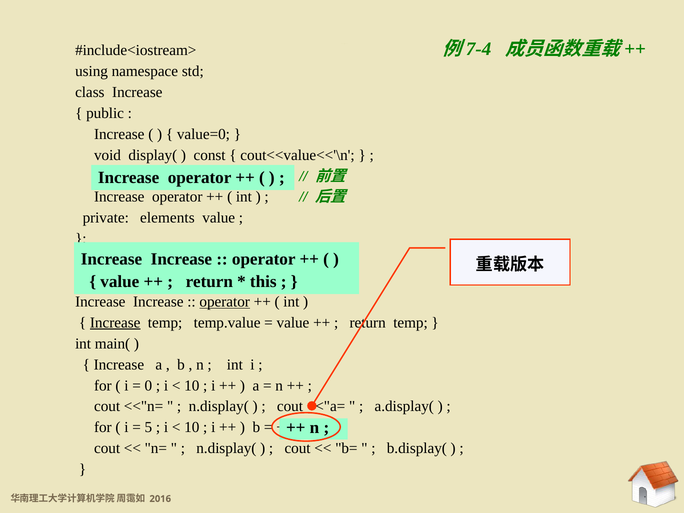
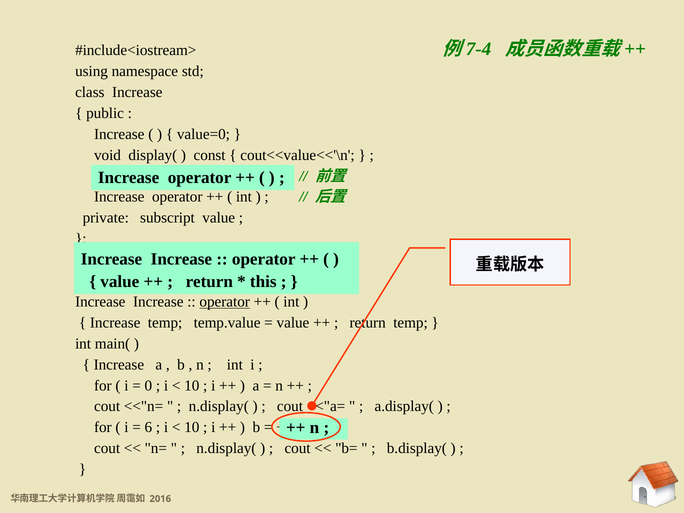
elements: elements -> subscript (167, 218)
Increase underline: present -> none (115, 323)
5: 5 -> 6 (148, 427)
